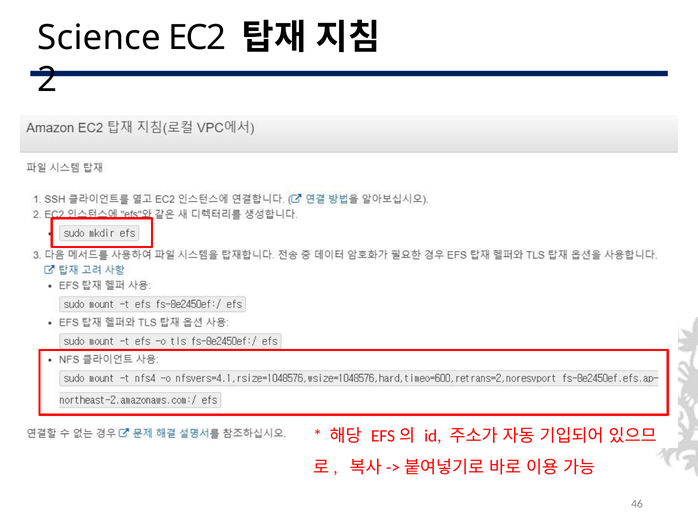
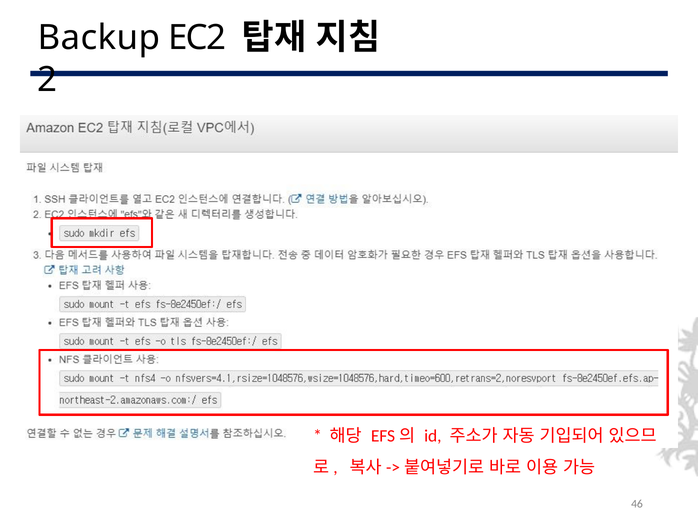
Science: Science -> Backup (99, 38)
